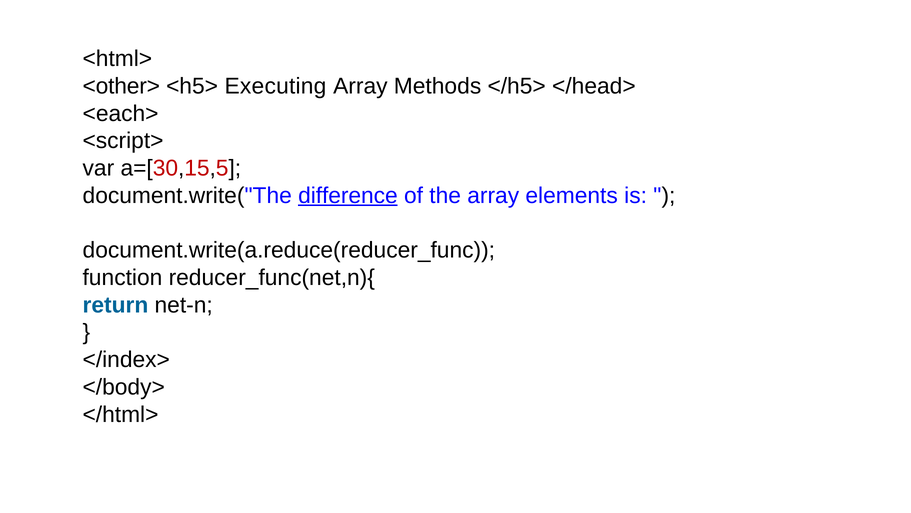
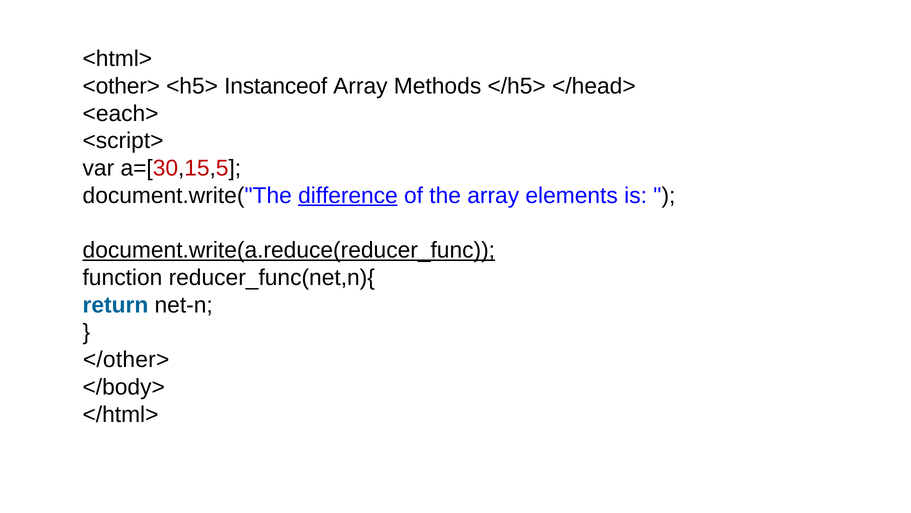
Executing: Executing -> Instanceof (276, 86)
document.write(a.reduce(reducer_func underline: none -> present (289, 250)
</index>: </index> -> </other> (126, 359)
